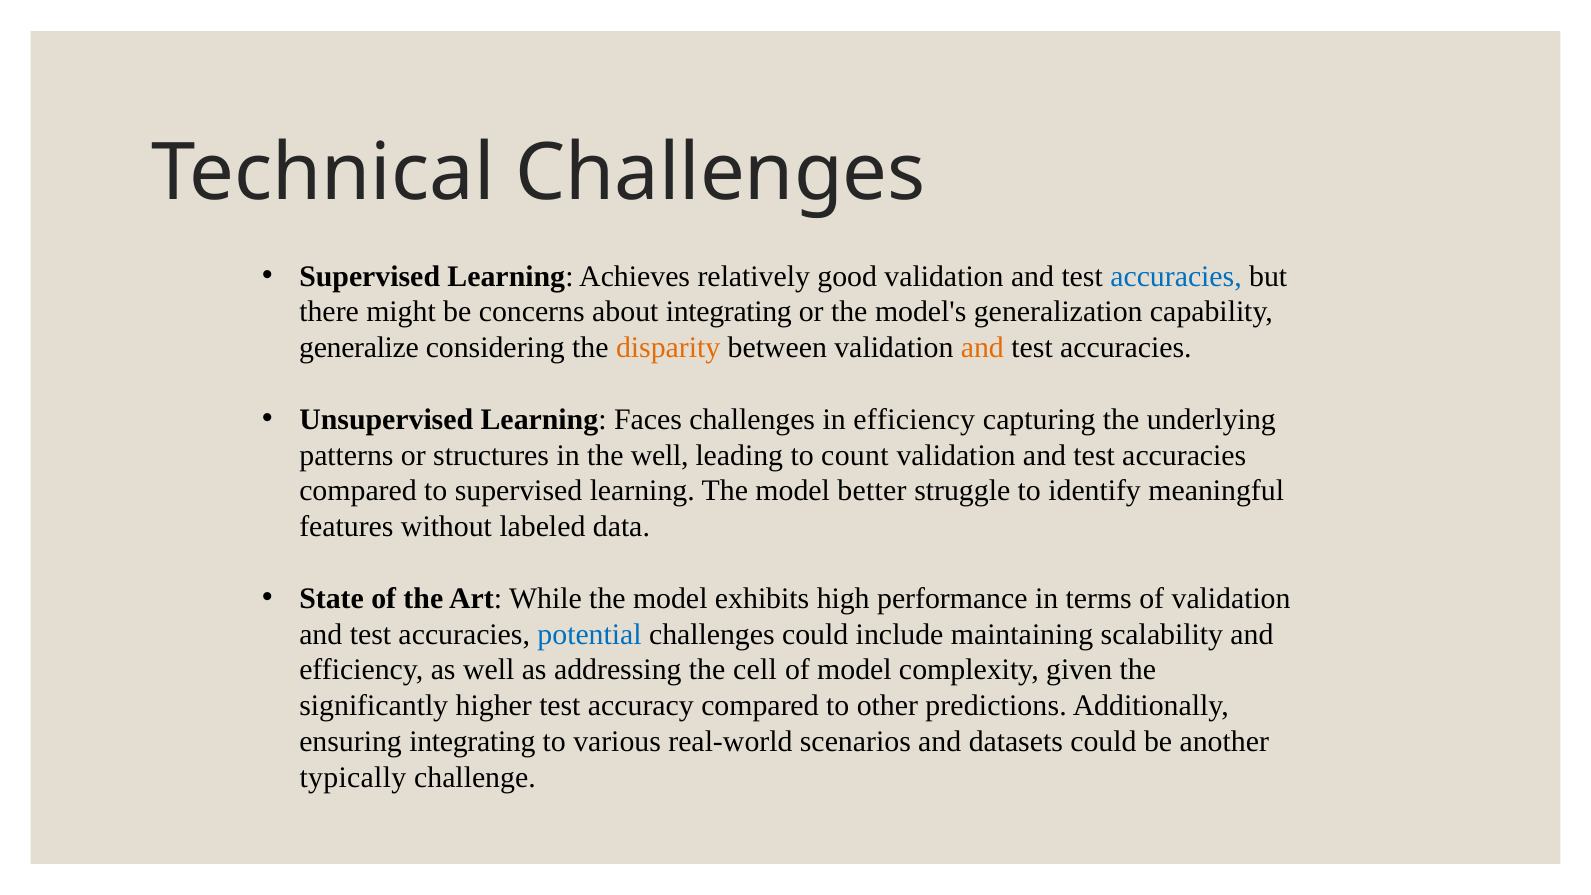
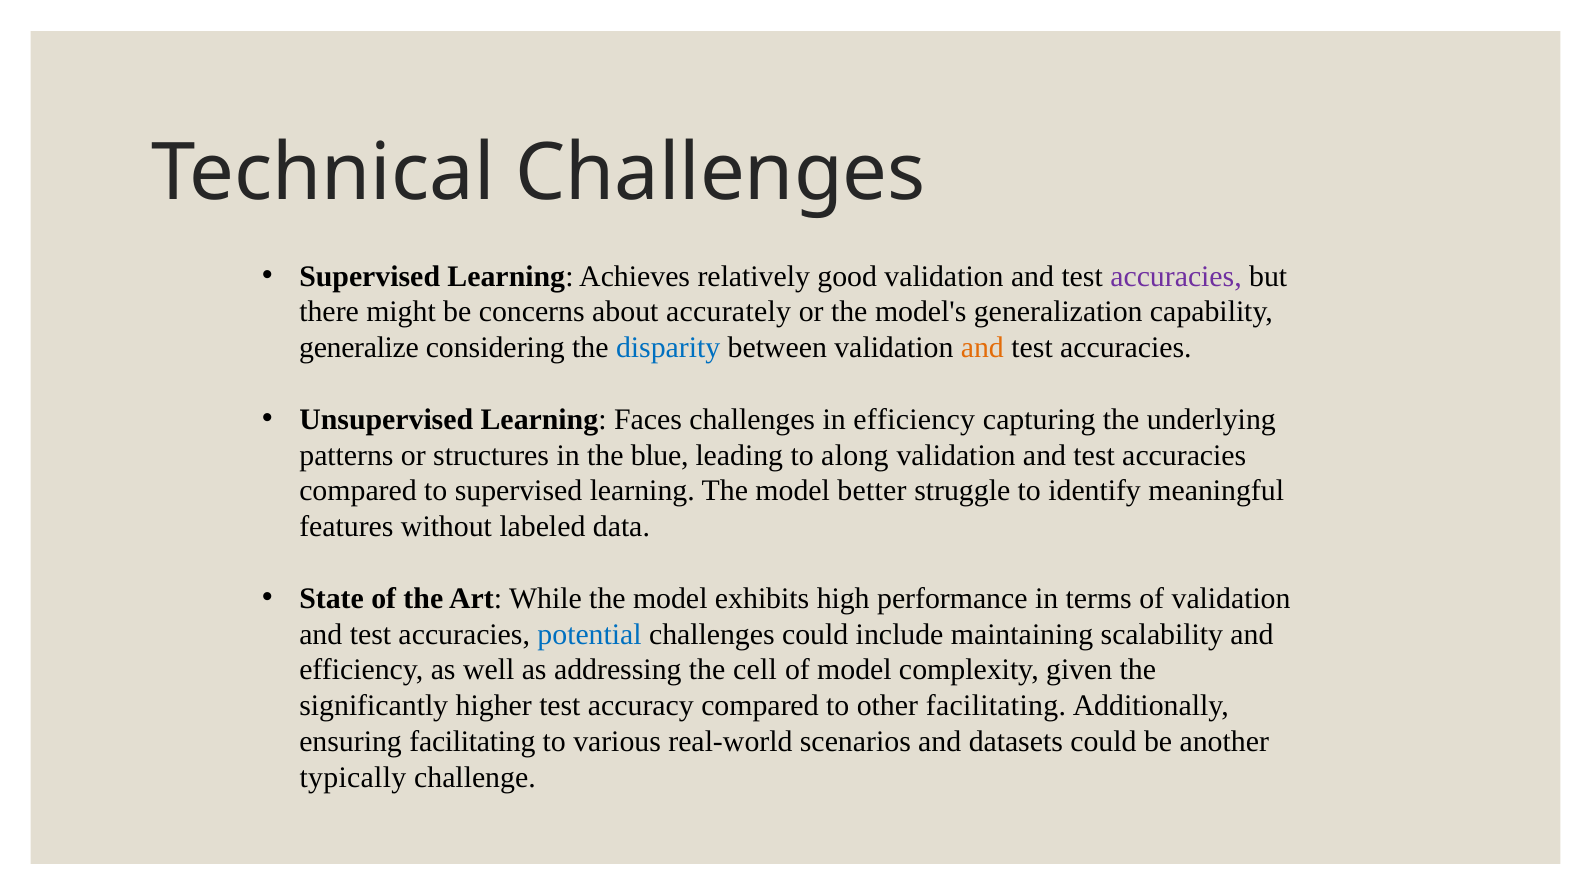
accuracies colour: blue -> purple (1176, 276)
about integrating: integrating -> accurately (729, 312)
disparity colour: orange -> blue (668, 348)
the well: well -> blue (660, 455)
count: count -> along (855, 455)
other predictions: predictions -> facilitating (996, 706)
ensuring integrating: integrating -> facilitating (472, 742)
